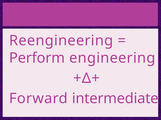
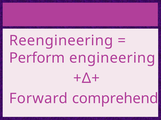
intermediate: intermediate -> comprehend (115, 99)
